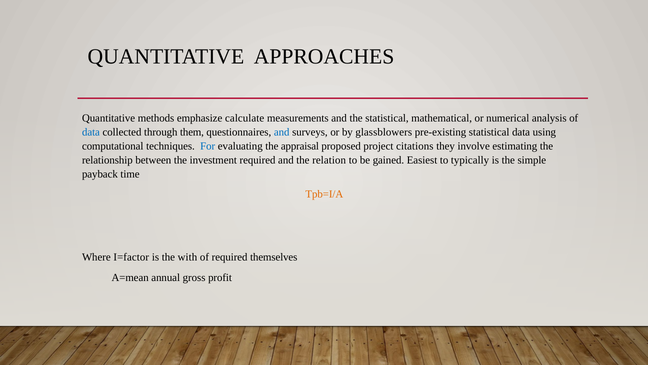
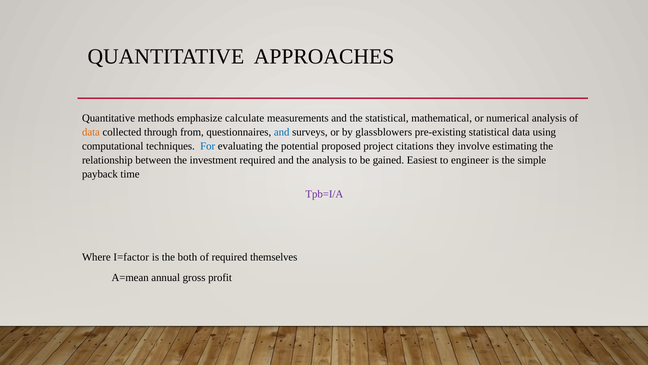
data colour: blue -> orange (91, 132)
them: them -> from (192, 132)
appraisal: appraisal -> potential (300, 146)
the relation: relation -> analysis (329, 160)
typically: typically -> engineer (470, 160)
Tpb=I/A colour: orange -> purple (324, 194)
with: with -> both (187, 257)
